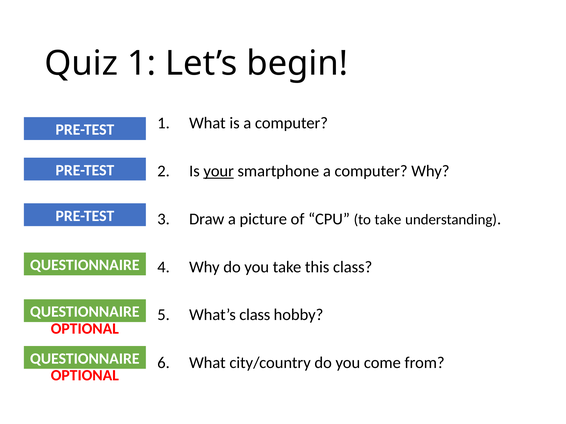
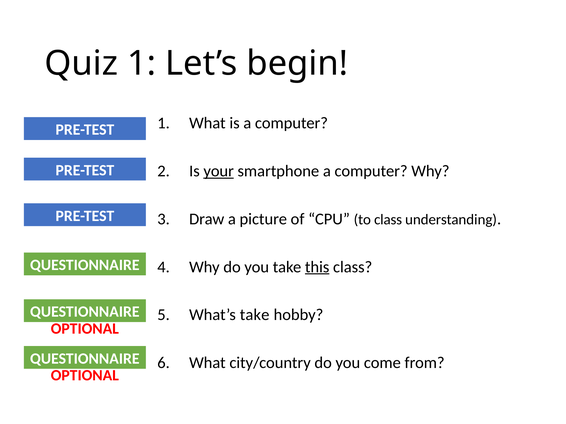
to take: take -> class (388, 220)
this underline: none -> present (317, 267)
What’s class: class -> take (255, 315)
